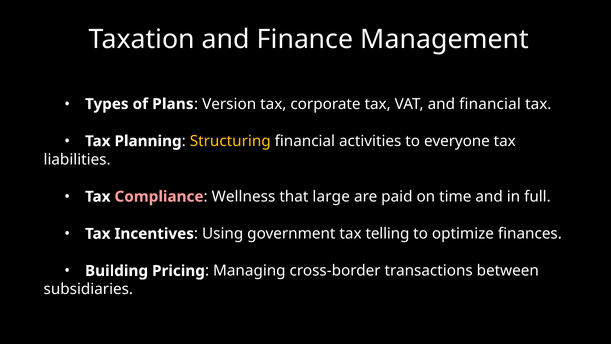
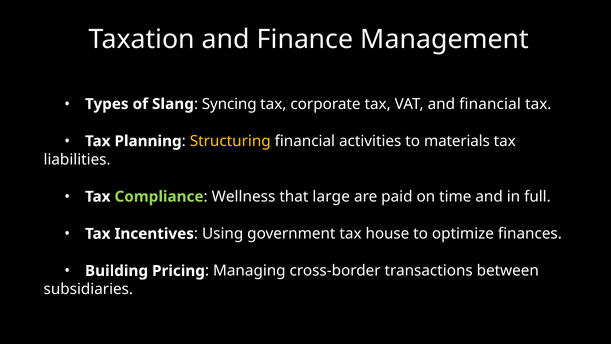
Plans: Plans -> Slang (173, 104)
Version: Version -> Syncing (229, 104)
everyone: everyone -> materials (457, 141)
Compliance colour: pink -> light green (159, 196)
telling: telling -> house (387, 234)
